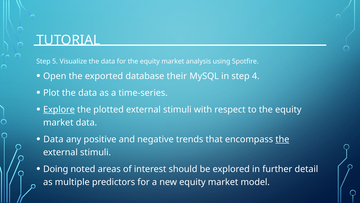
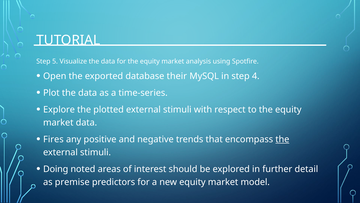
Explore underline: present -> none (59, 109)
Data: Data -> Fires (53, 139)
multiple: multiple -> premise (72, 182)
